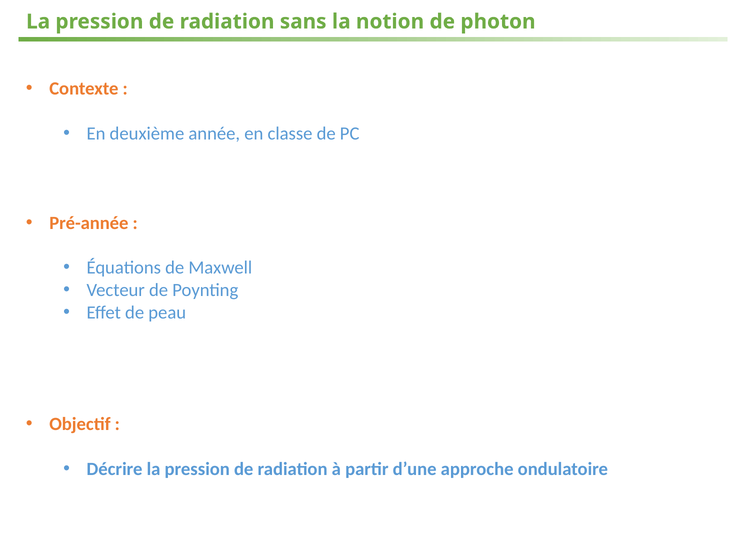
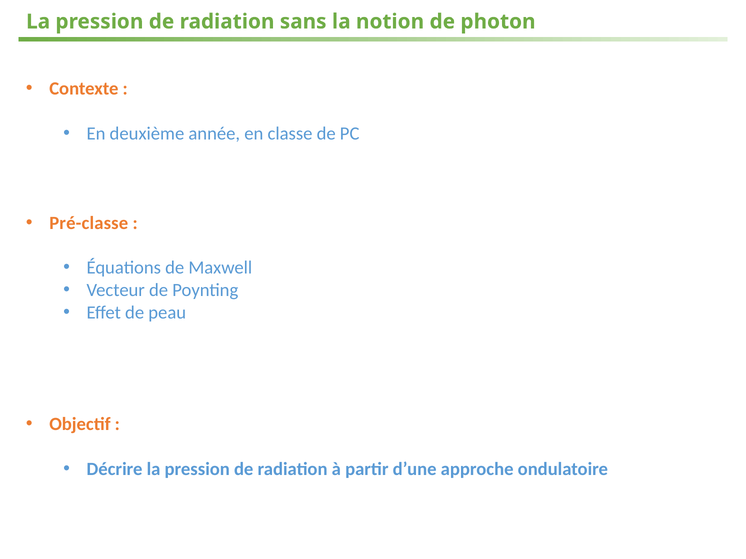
Pré-année: Pré-année -> Pré-classe (89, 223)
